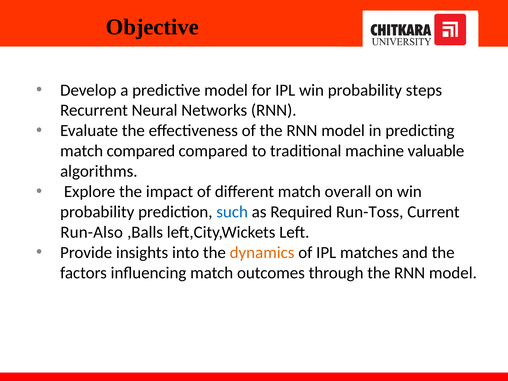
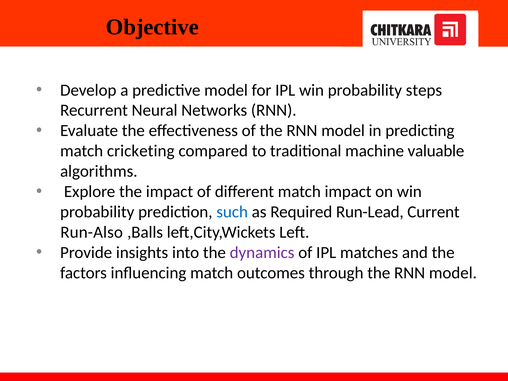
match compared: compared -> cricketing (141, 151)
match overall: overall -> impact (348, 192)
Run-Toss: Run-Toss -> Run-Lead (370, 212)
dynamics colour: orange -> purple (262, 253)
